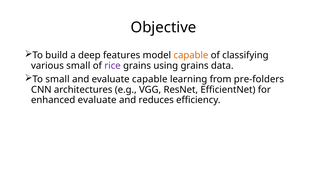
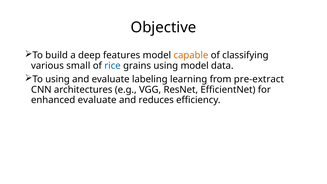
rice colour: purple -> blue (113, 66)
using grains: grains -> model (195, 66)
To small: small -> using (58, 79)
evaluate capable: capable -> labeling (150, 79)
pre-folders: pre-folders -> pre-extract (259, 79)
